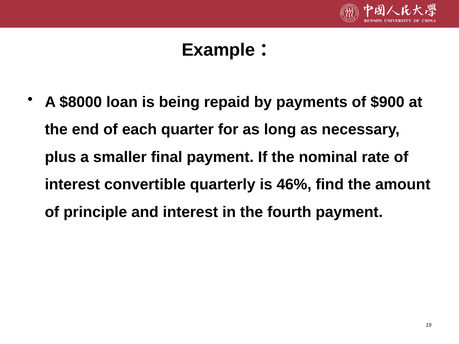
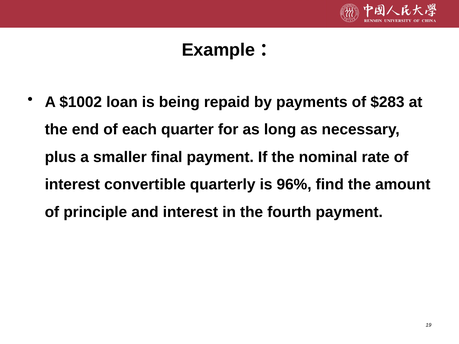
$8000: $8000 -> $1002 (81, 102)
$900: $900 -> $283 (387, 102)
46%: 46% -> 96% (294, 185)
